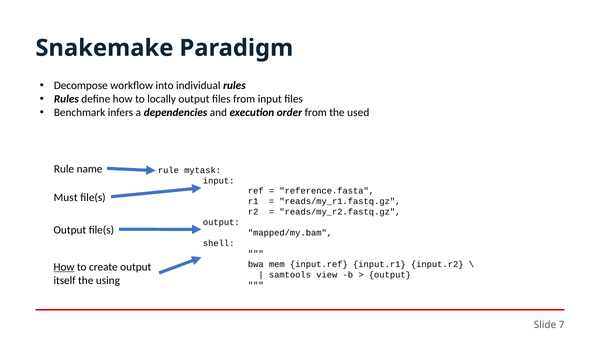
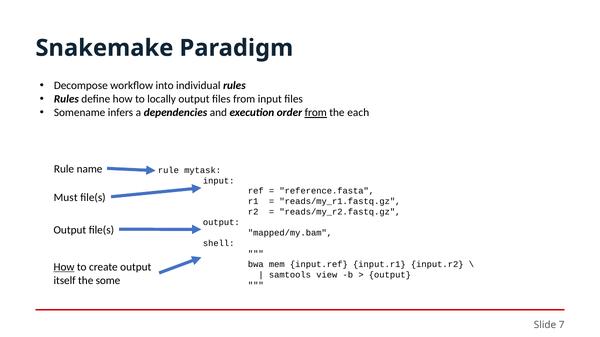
Benchmark: Benchmark -> Somename (80, 113)
from underline: none -> present (316, 113)
used: used -> each (358, 113)
using: using -> some (108, 281)
